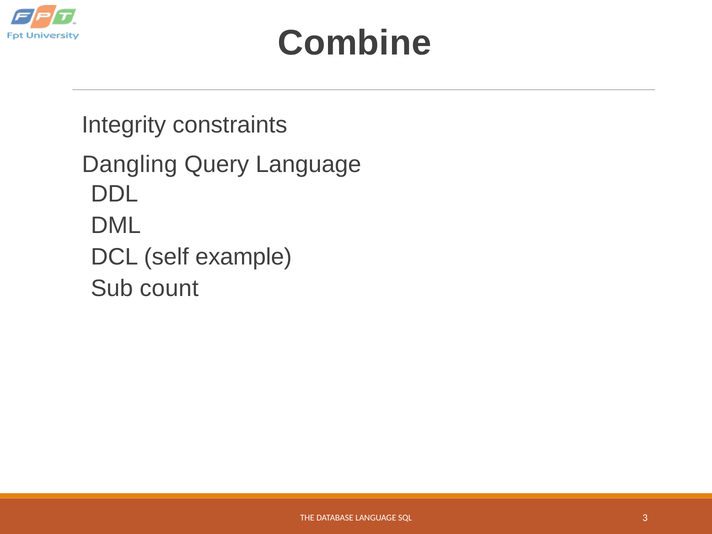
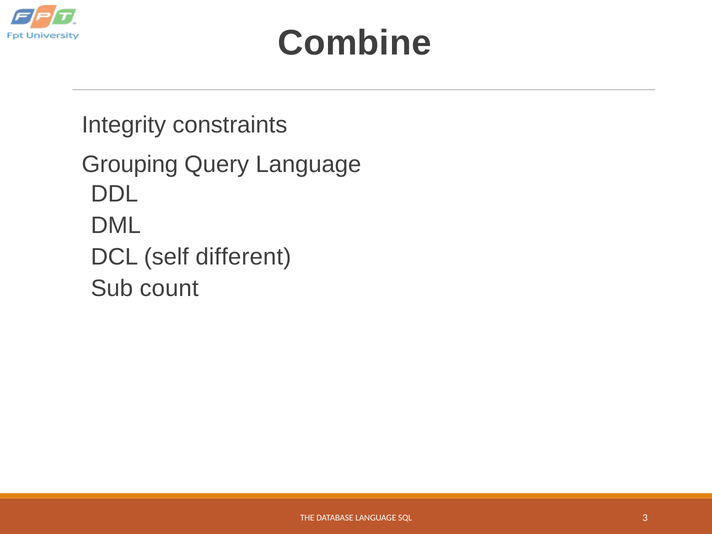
Dangling: Dangling -> Grouping (130, 164)
example: example -> different (243, 257)
